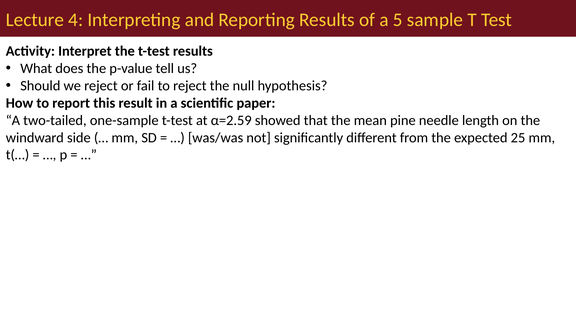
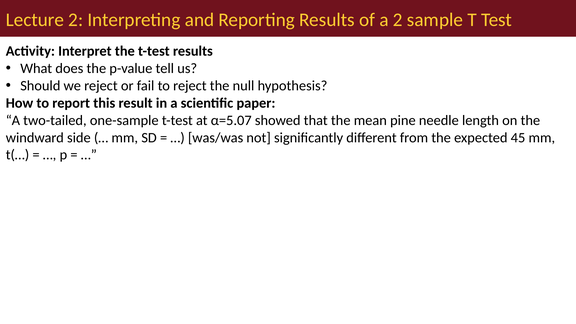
Lecture 4: 4 -> 2 (76, 20)
a 5: 5 -> 2 (398, 20)
α=2.59: α=2.59 -> α=5.07 (231, 120)
25: 25 -> 45 (518, 138)
